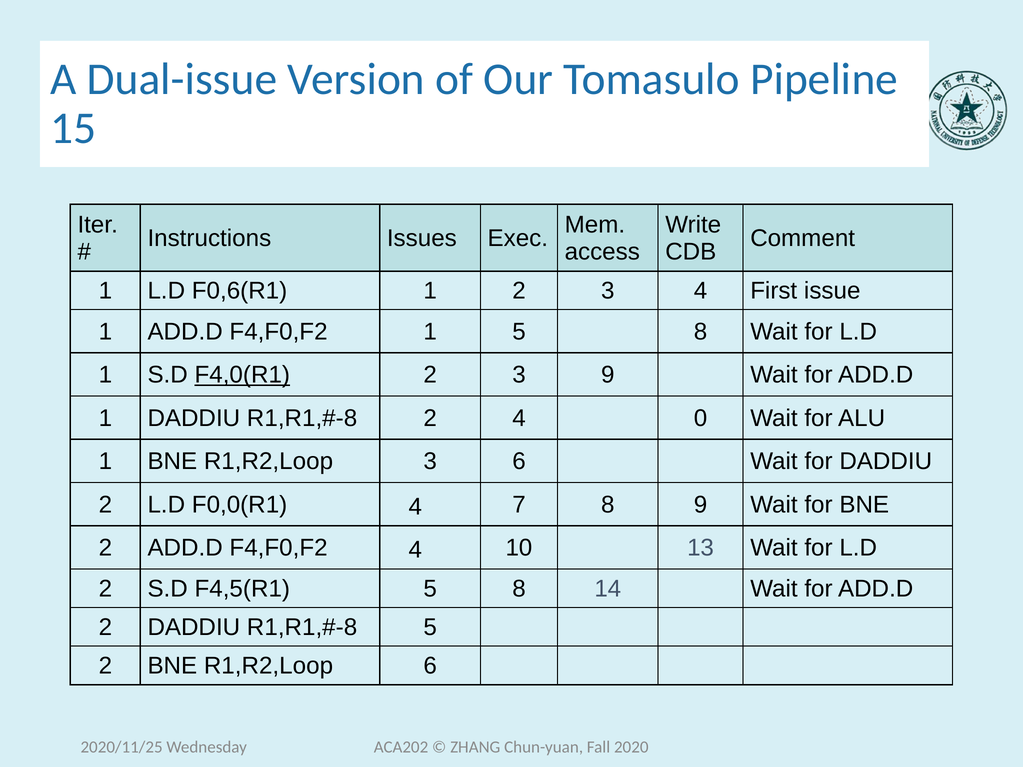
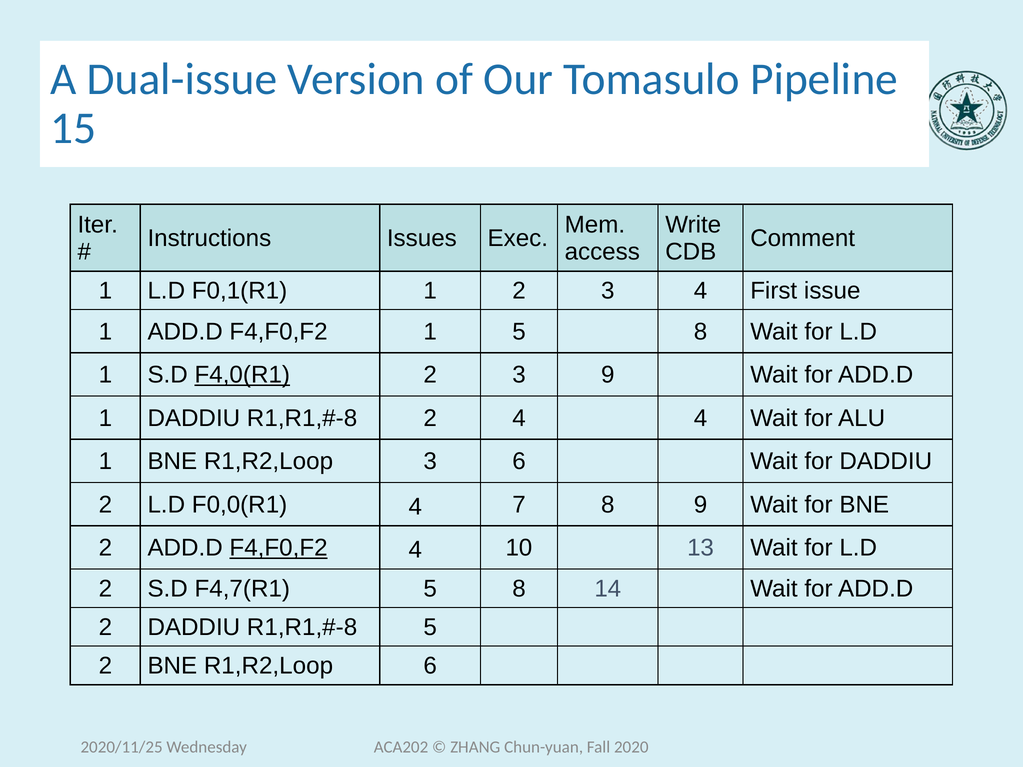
F0,6(R1: F0,6(R1 -> F0,1(R1 (240, 291)
4 0: 0 -> 4 (701, 418)
F4,F0,F2 underline: none -> present (279, 548)
F4,5(R1: F4,5(R1 -> F4,7(R1 (242, 589)
